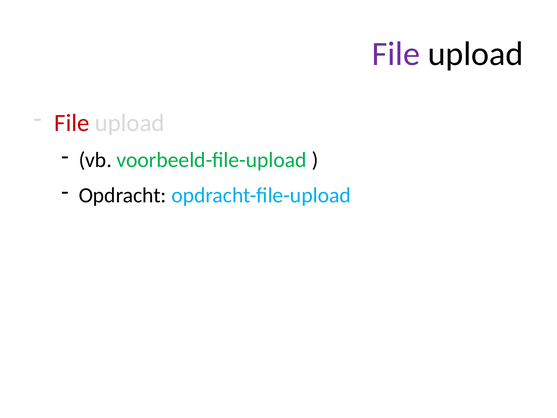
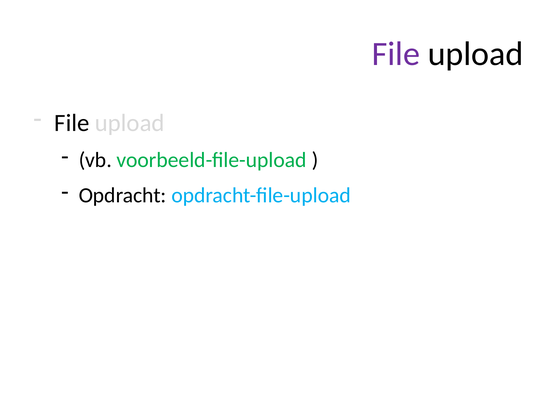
File colour: red -> black (72, 123)
